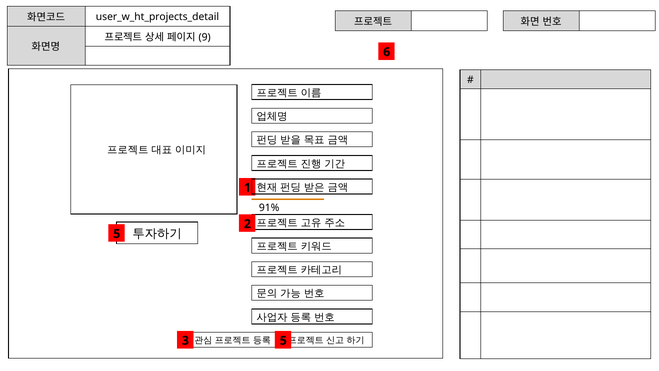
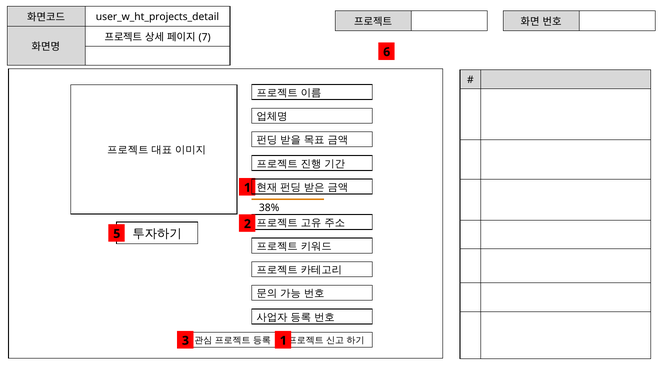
9: 9 -> 7 (205, 37)
91%: 91% -> 38% (269, 208)
3 5: 5 -> 1 (283, 340)
